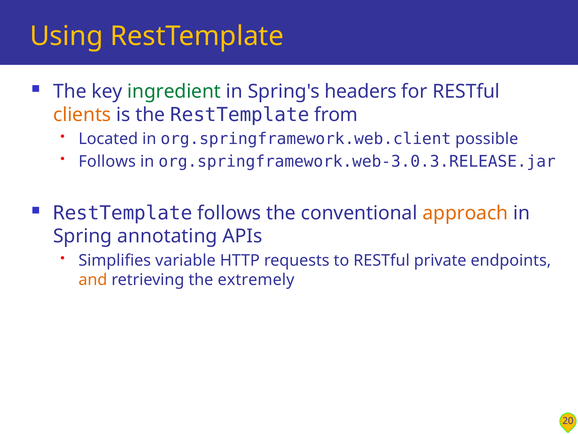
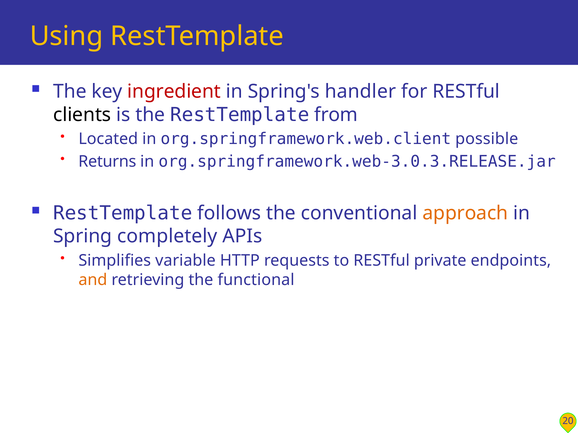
ingredient colour: green -> red (174, 91)
headers: headers -> handler (360, 91)
clients colour: orange -> black (82, 115)
Follows: Follows -> Returns (107, 161)
annotating: annotating -> completely (167, 236)
extremely: extremely -> functional (256, 279)
